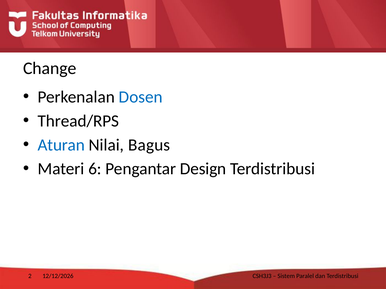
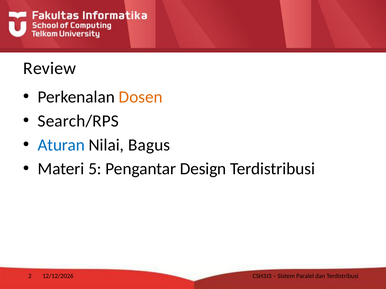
Change: Change -> Review (50, 68)
Dosen colour: blue -> orange (141, 97)
Thread/RPS: Thread/RPS -> Search/RPS (78, 121)
6: 6 -> 5 (95, 169)
